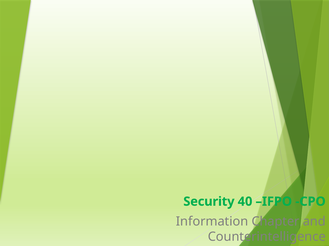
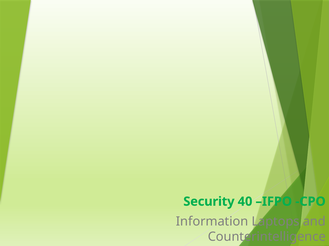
Chapter: Chapter -> Laptops (276, 222)
